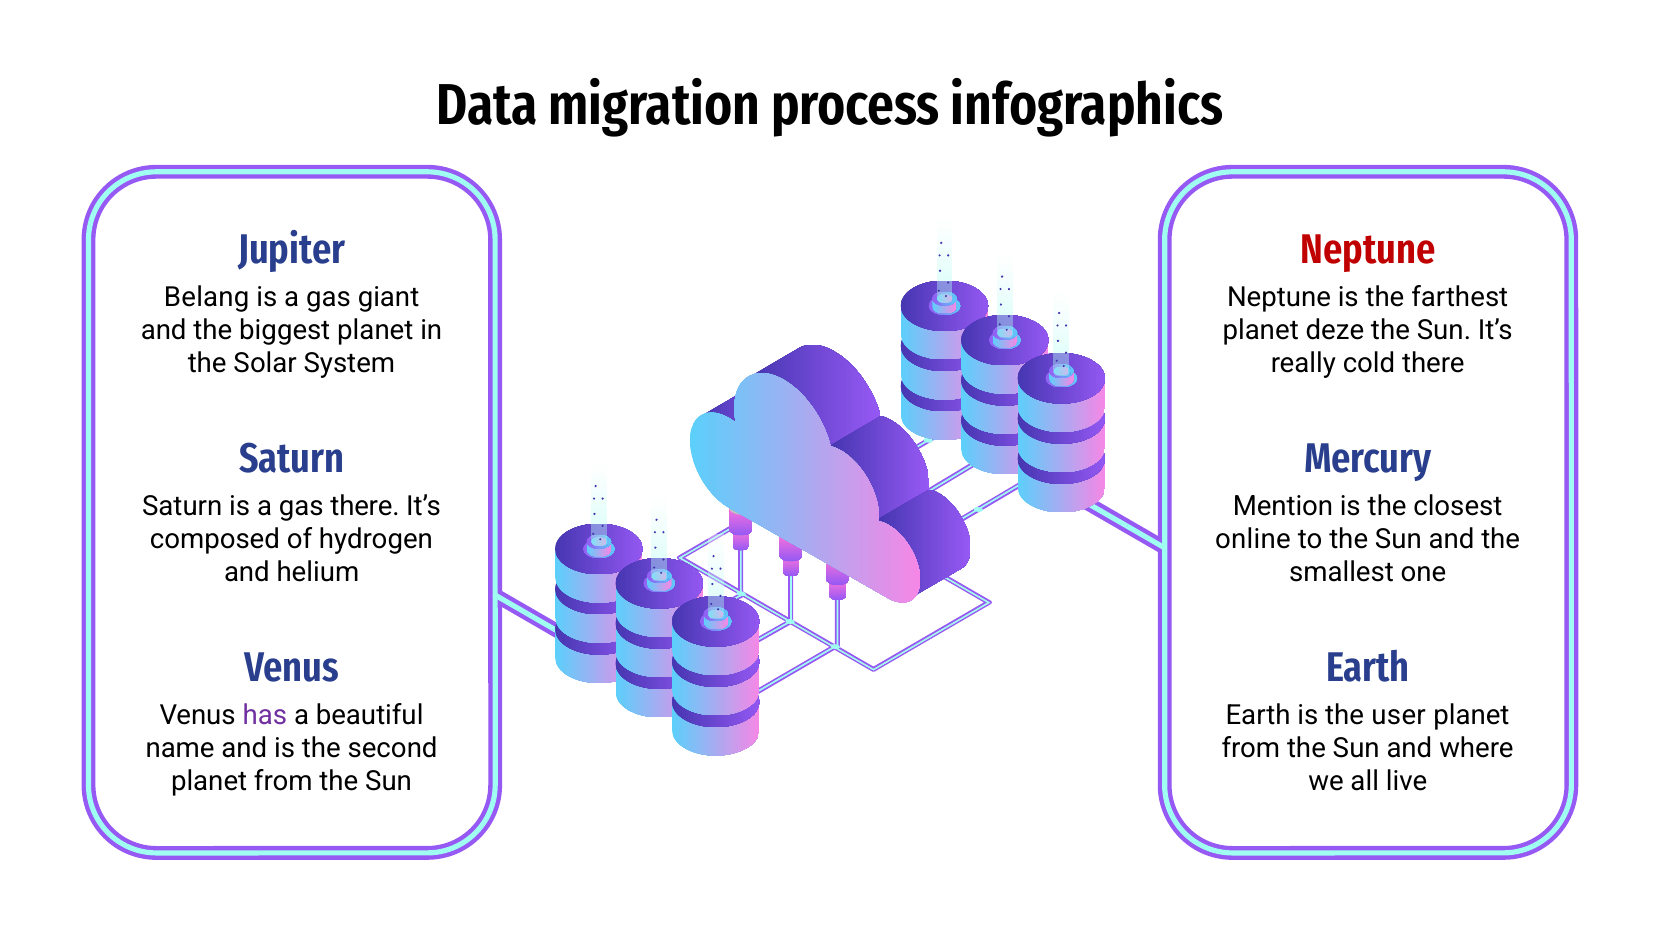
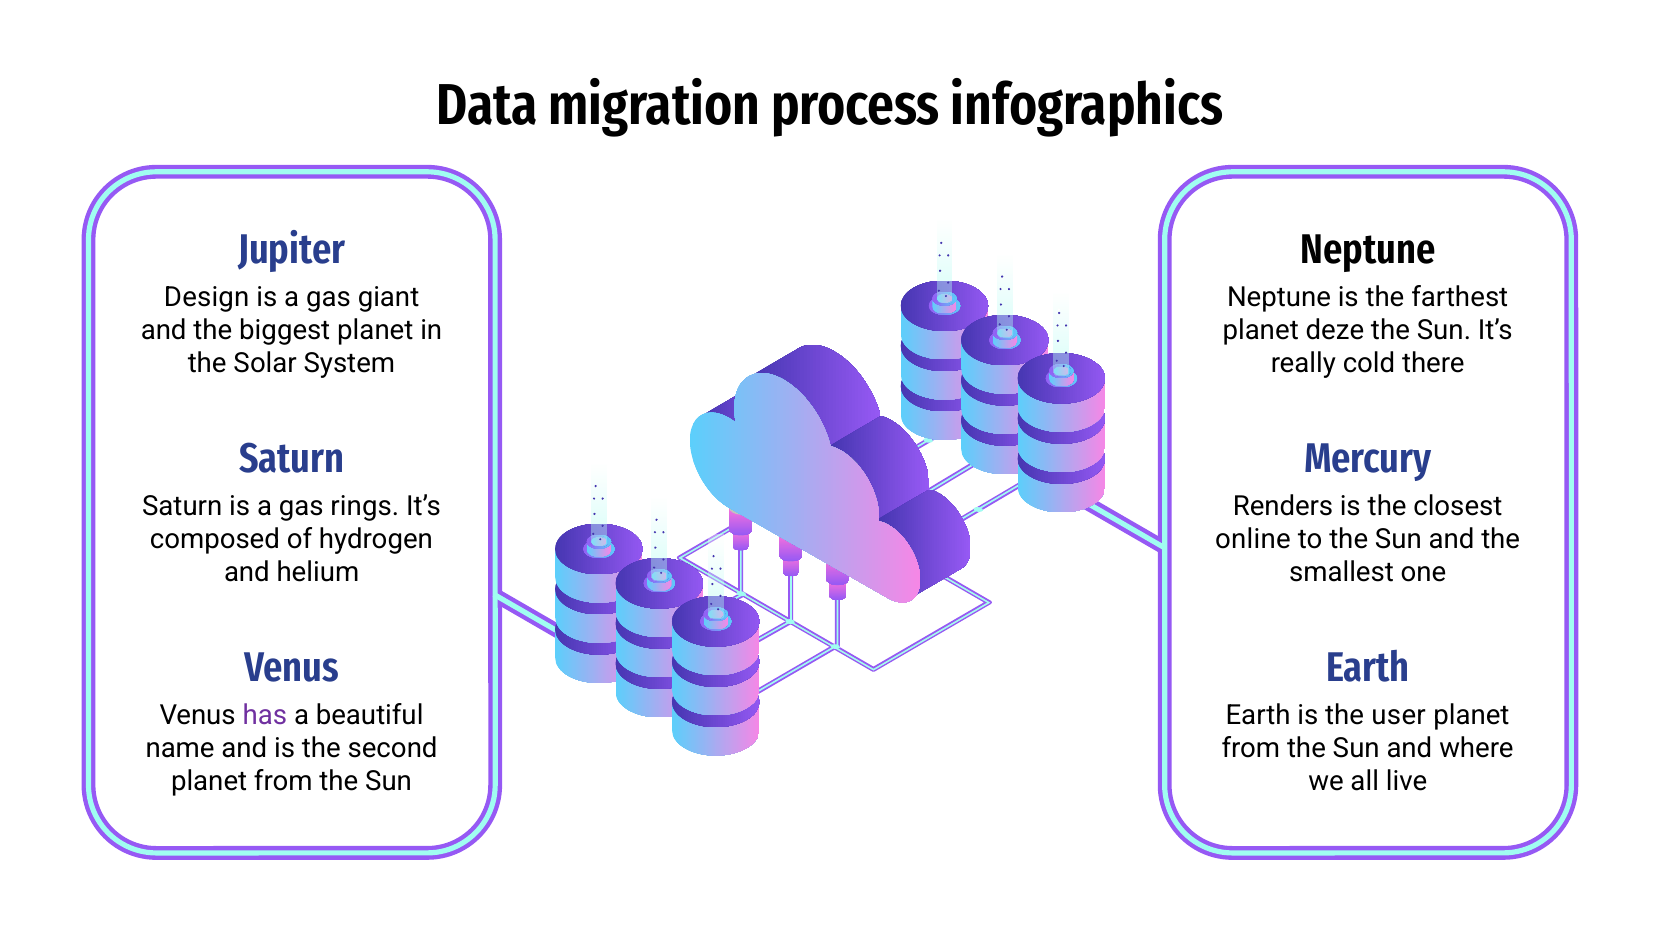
Neptune colour: red -> black (1368, 250)
Belang: Belang -> Design (207, 297)
gas there: there -> rings (365, 506)
Mention: Mention -> Renders (1283, 506)
